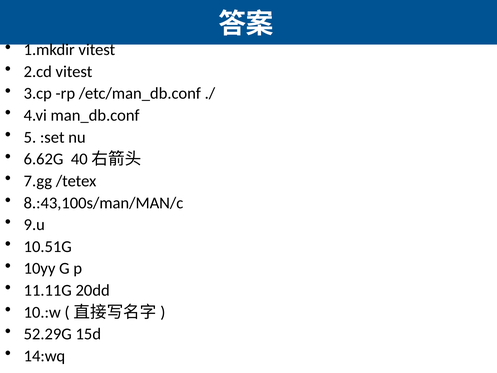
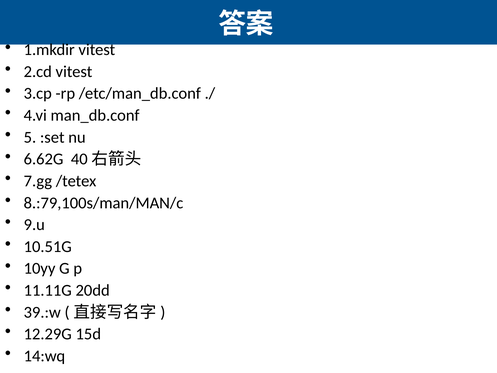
8.:43,100s/man/MAN/c: 8.:43,100s/man/MAN/c -> 8.:79,100s/man/MAN/c (103, 203)
10.:w: 10.:w -> 39.:w (42, 312)
52.29G: 52.29G -> 12.29G (48, 334)
